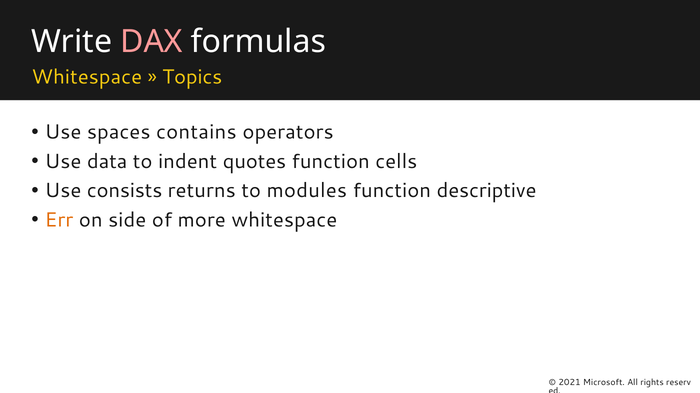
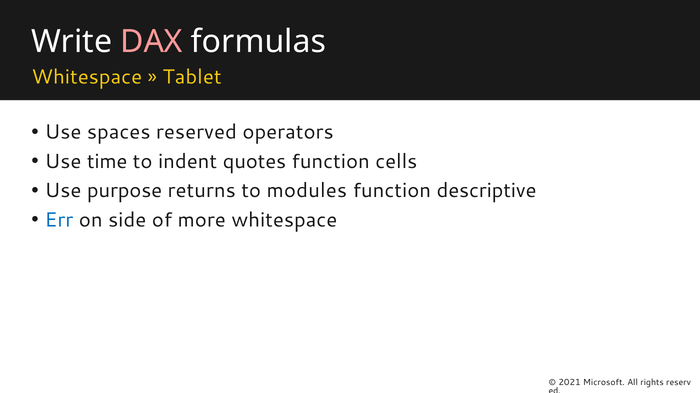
Topics: Topics -> Tablet (192, 77)
contains: contains -> reserved (196, 132)
data: data -> time (107, 162)
consists: consists -> purpose (125, 191)
Err colour: orange -> blue (59, 220)
